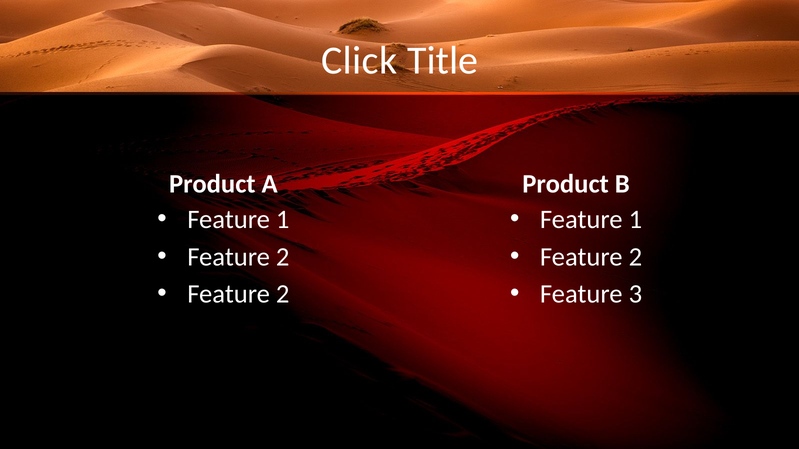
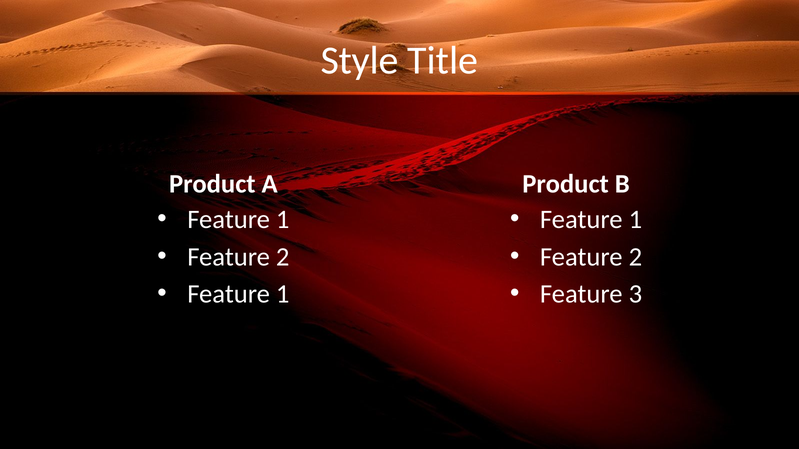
Click: Click -> Style (360, 61)
2: 2 -> 1 (283, 294)
